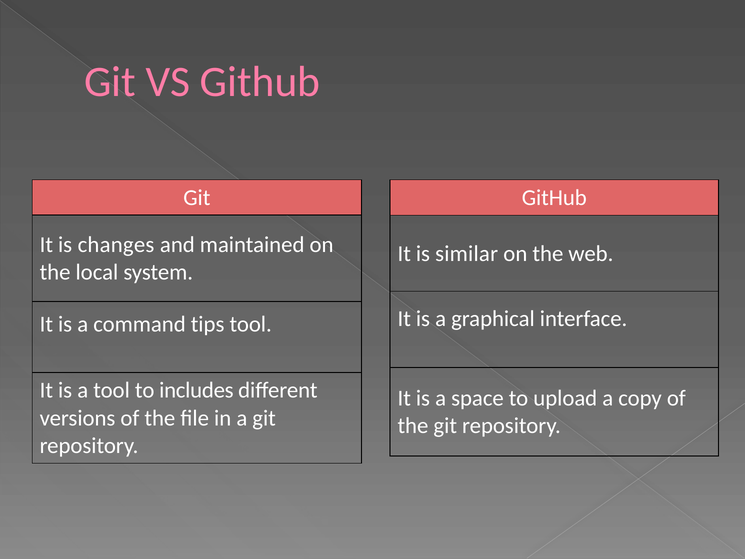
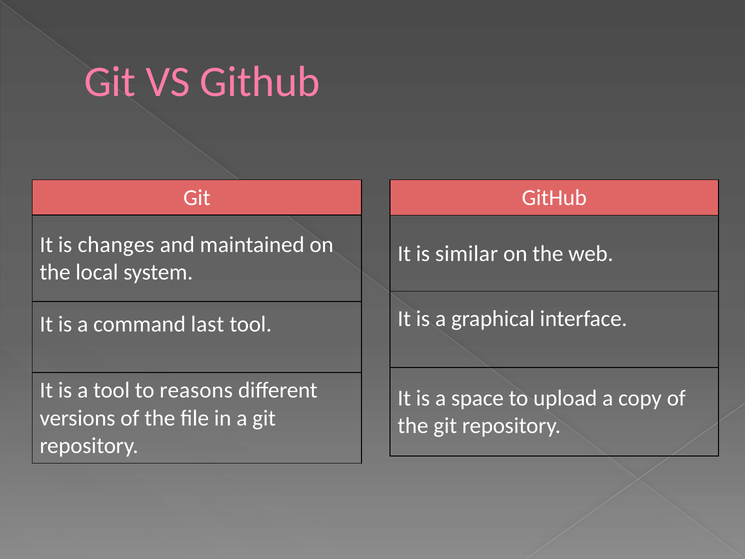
tips: tips -> last (207, 324)
includes: includes -> reasons (196, 390)
